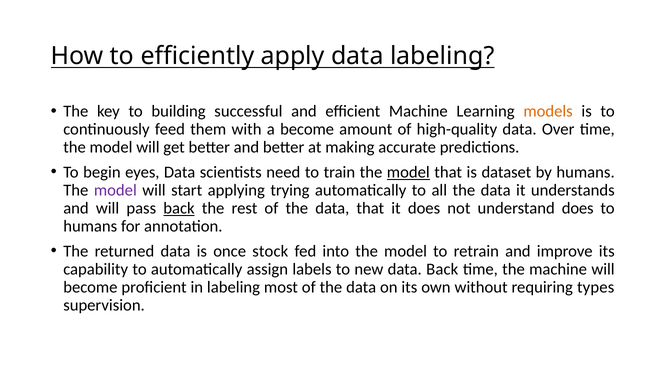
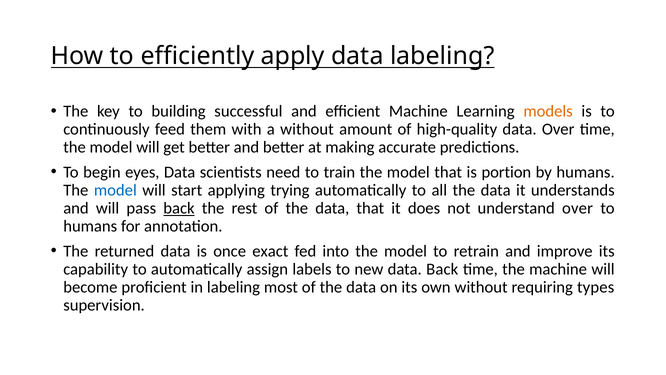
a become: become -> without (307, 129)
model underline: present -> none (408, 172)
dataset: dataset -> portion (506, 172)
model colour: purple -> blue (115, 190)
understand does: does -> over (578, 208)
stock: stock -> exact (270, 251)
